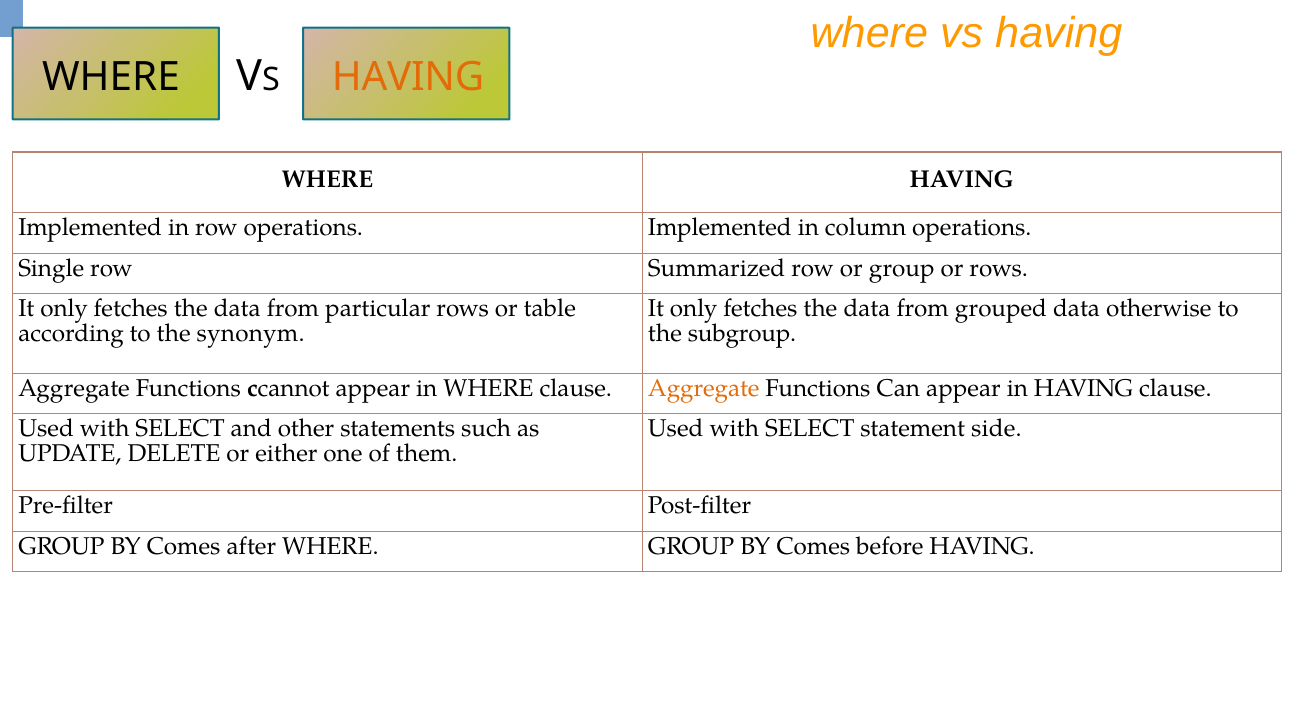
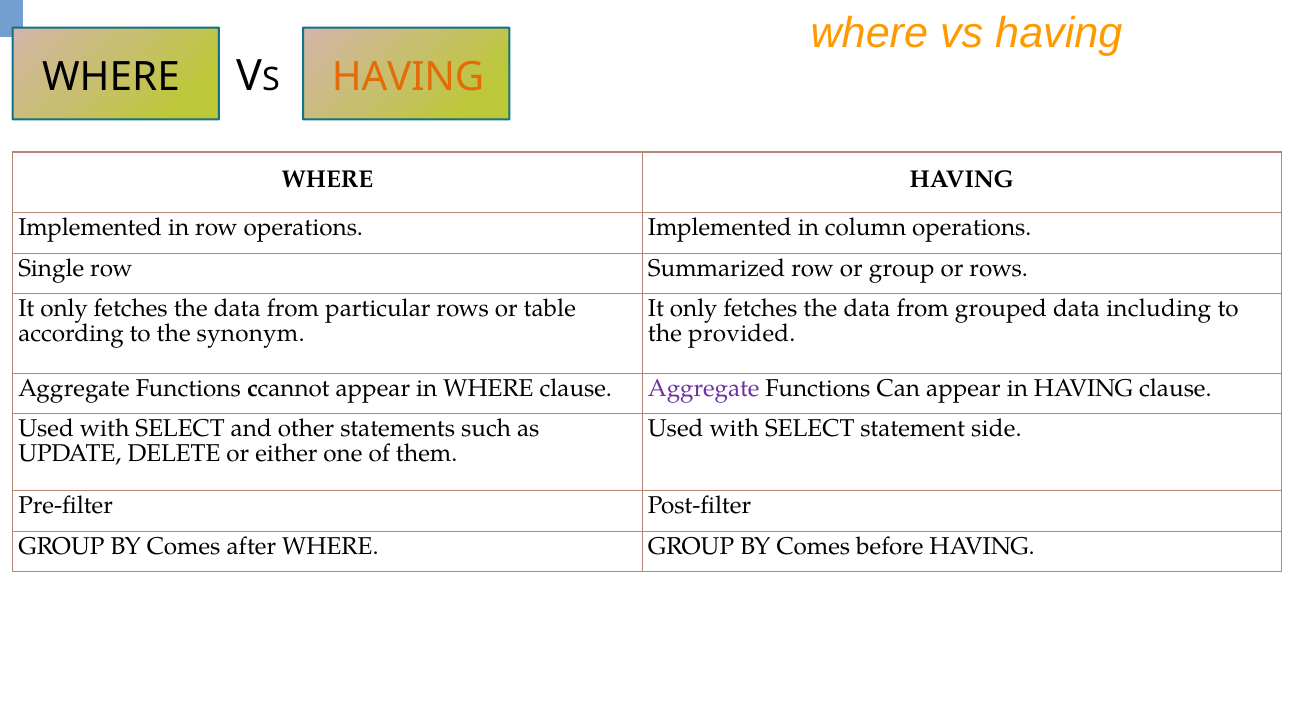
otherwise: otherwise -> including (1159, 309)
subgroup: subgroup -> provided (742, 333)
Aggregate colour: orange -> purple (704, 388)
